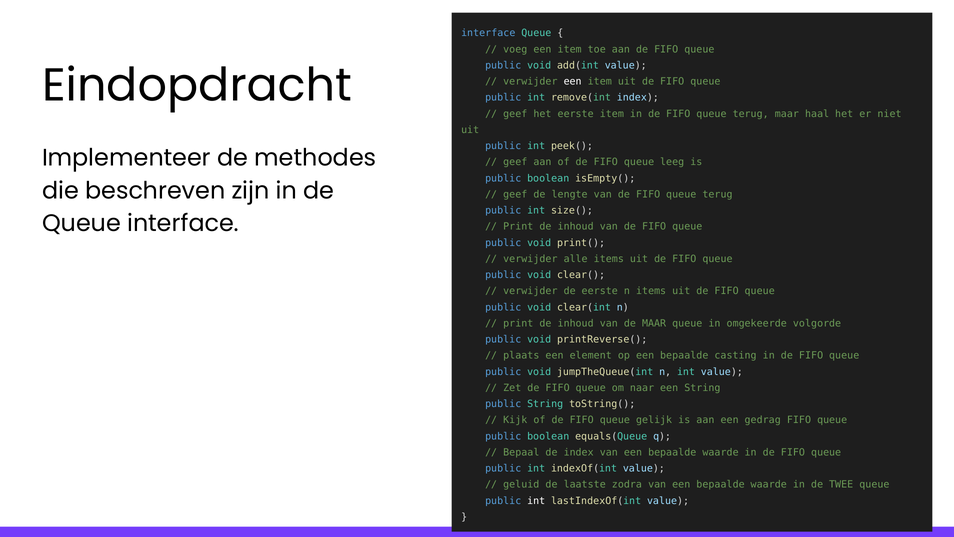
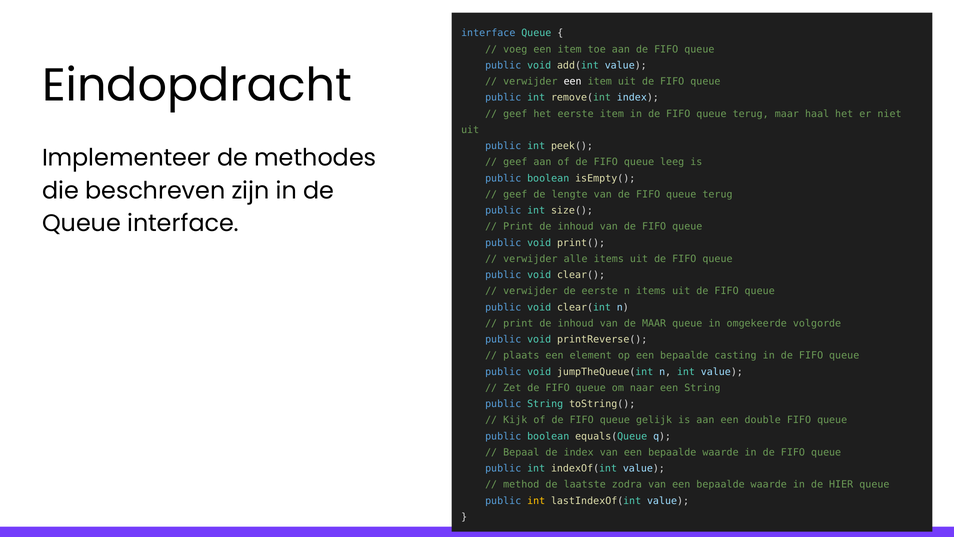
gedrag: gedrag -> double (763, 420)
geluid: geluid -> method (521, 484)
TWEE: TWEE -> HIER (841, 484)
int colour: white -> yellow (536, 500)
